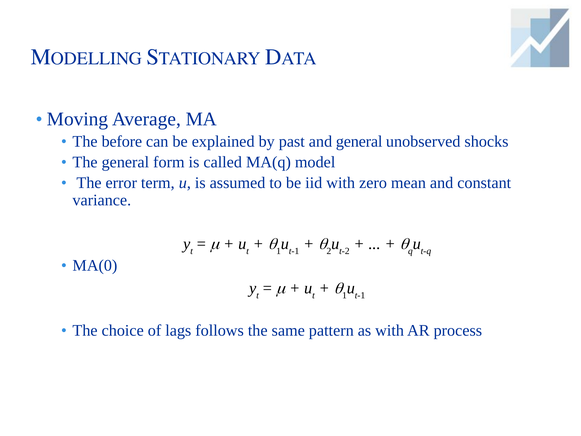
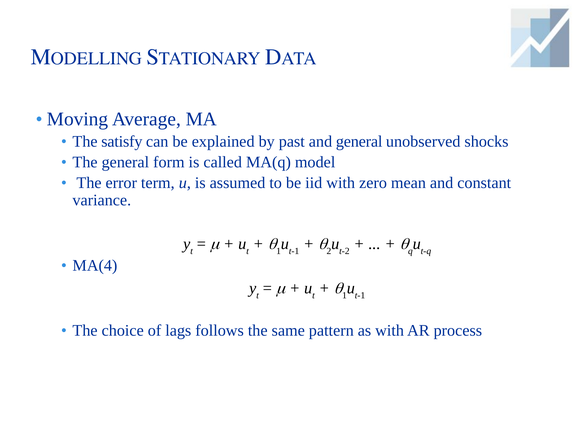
before: before -> satisfy (122, 141)
MA(0: MA(0 -> MA(4 (95, 265)
